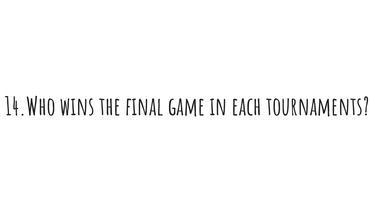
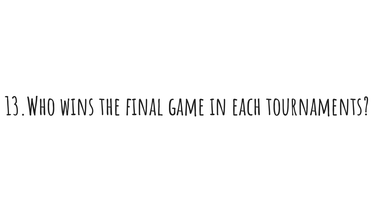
14.Who: 14.Who -> 13.Who (30, 107)
